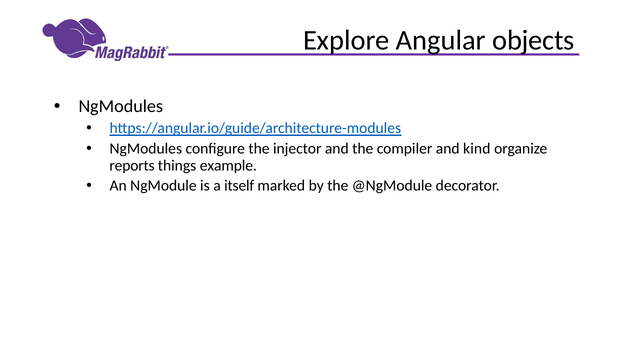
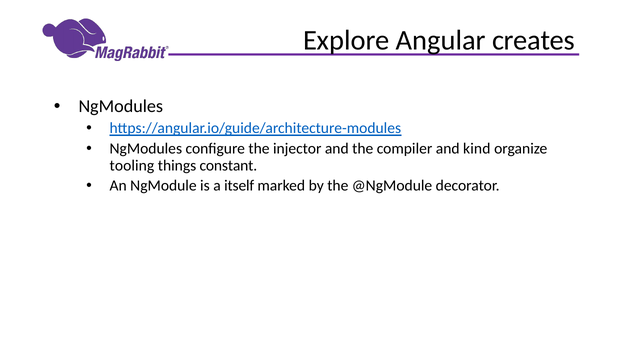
objects: objects -> creates (533, 40)
reports: reports -> tooling (132, 165)
example: example -> constant (228, 165)
